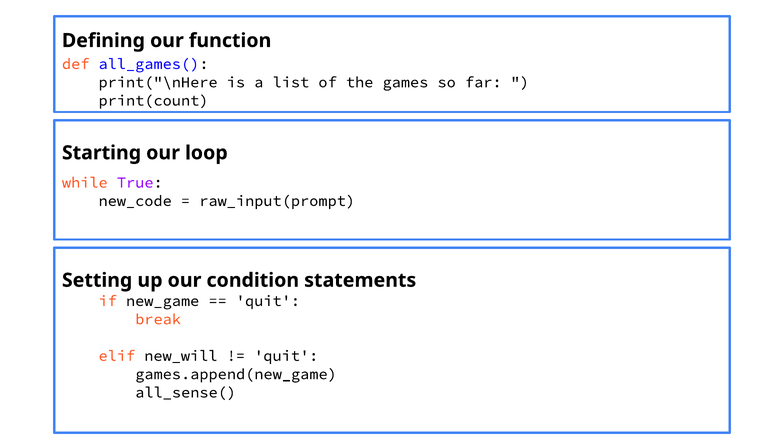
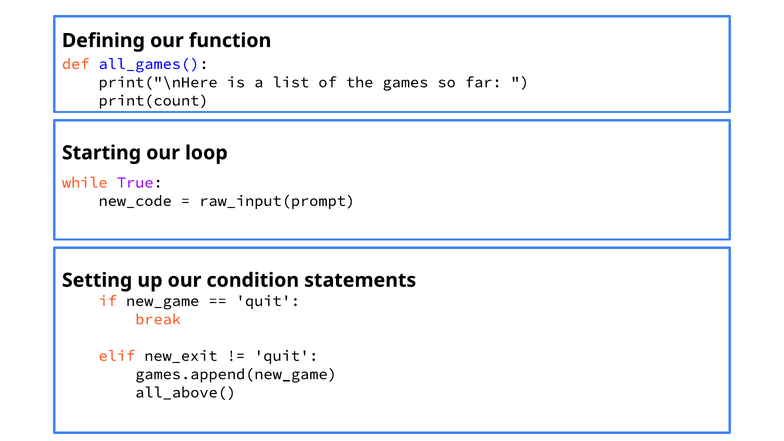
new_will: new_will -> new_exit (181, 356)
all_sense(: all_sense( -> all_above( (186, 392)
